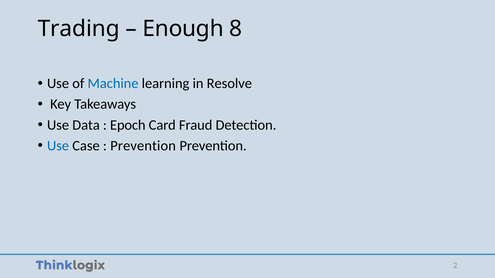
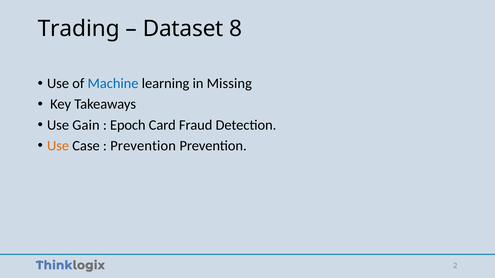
Enough: Enough -> Dataset (183, 29)
Resolve: Resolve -> Missing (229, 84)
Data: Data -> Gain (86, 125)
Use colour: blue -> orange (58, 146)
